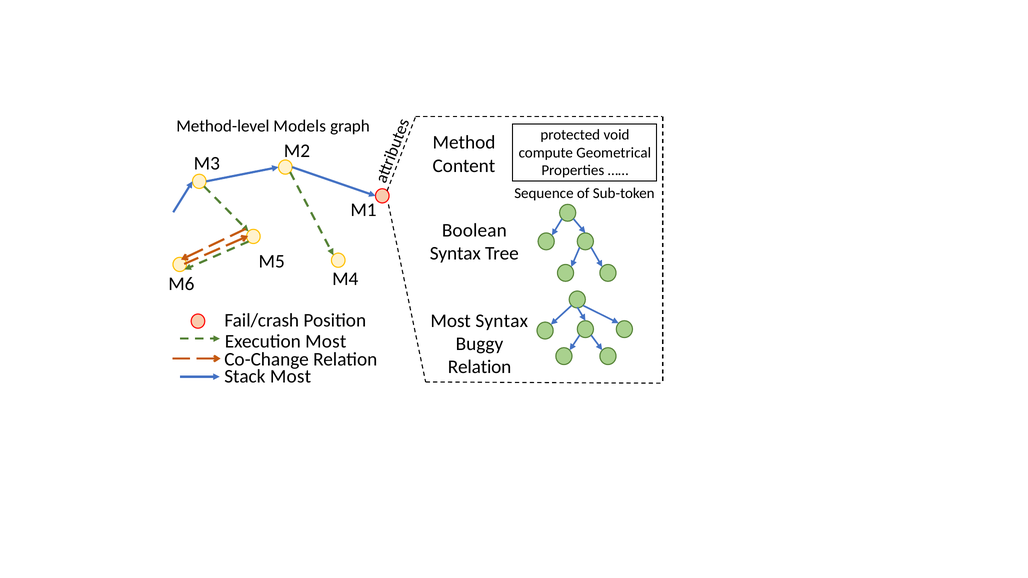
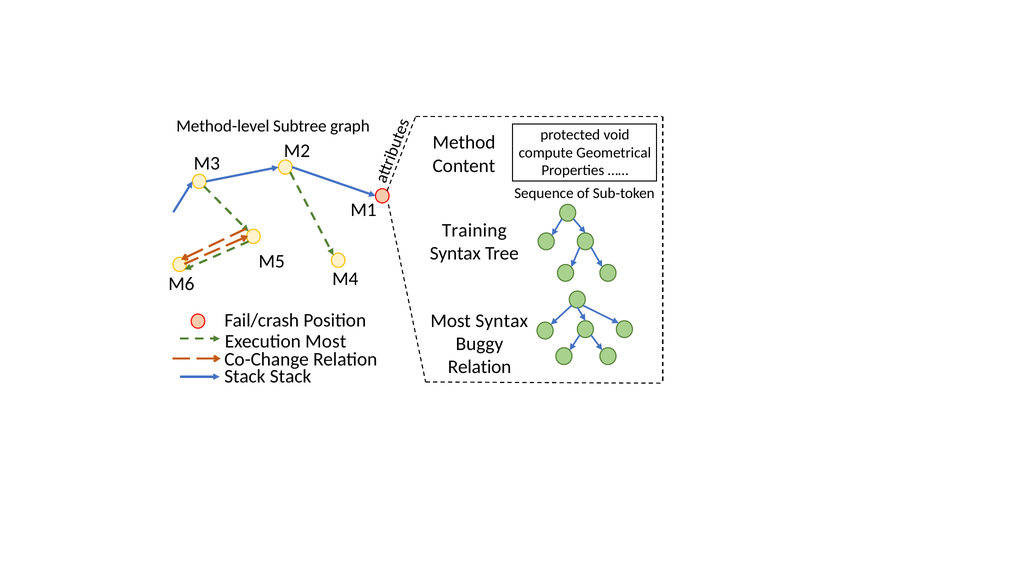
Models: Models -> Subtree (300, 126)
Boolean: Boolean -> Training (474, 230)
Stack Most: Most -> Stack (291, 377)
